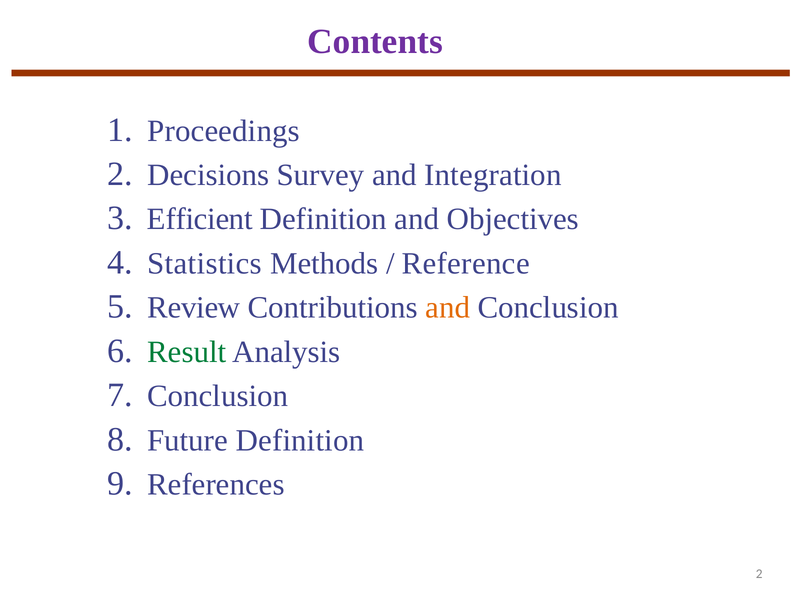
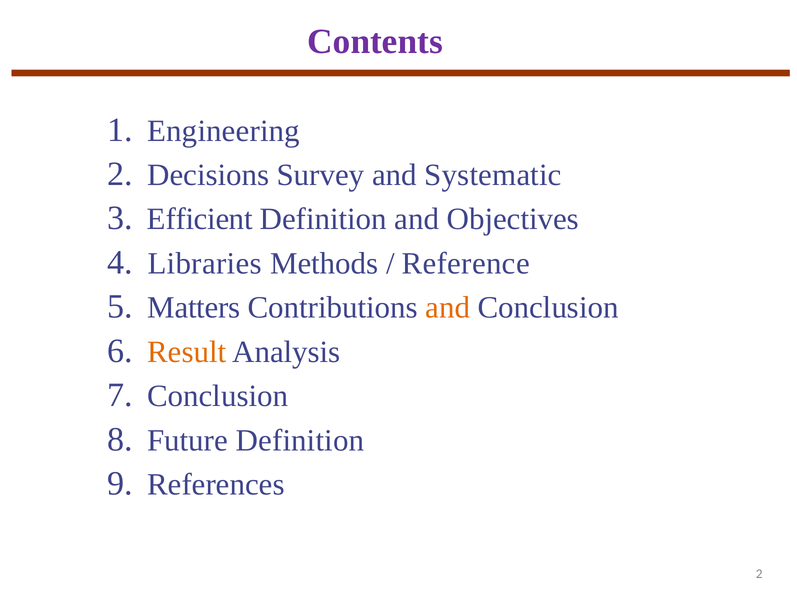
Proceedings: Proceedings -> Engineering (224, 131)
Integration: Integration -> Systematic (493, 175)
Statistics: Statistics -> Libraries (205, 264)
Review: Review -> Matters (194, 308)
Result colour: green -> orange (187, 352)
